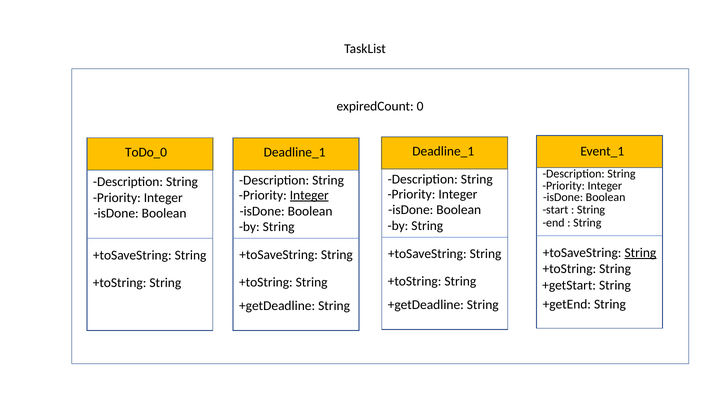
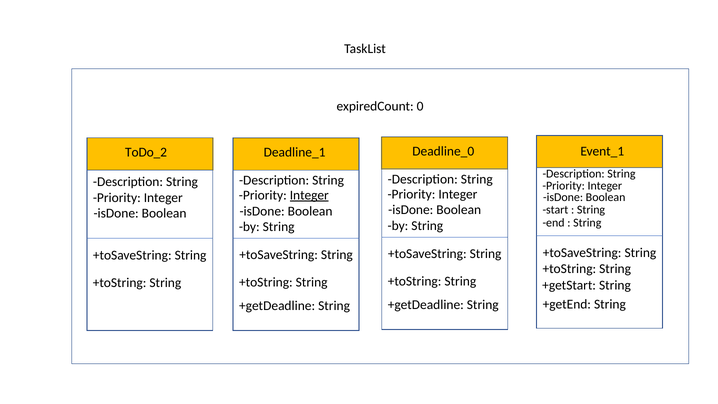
Deadline_1: Deadline_1 -> Deadline_0 (443, 151)
ToDo_0: ToDo_0 -> ToDo_2 (146, 152)
String underline: present -> none (640, 253)
